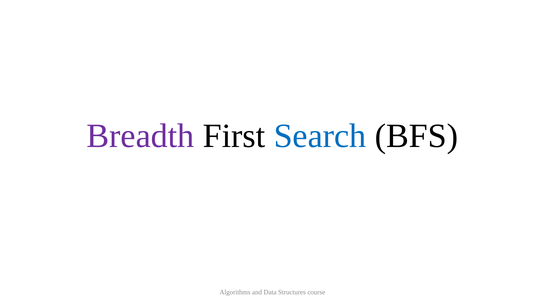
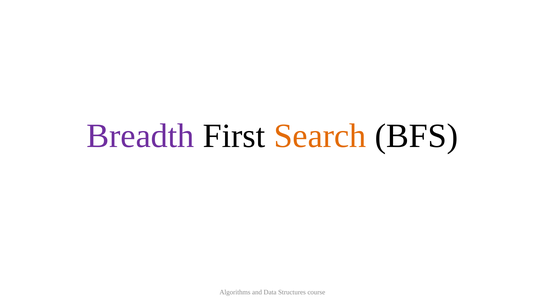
Search colour: blue -> orange (320, 136)
